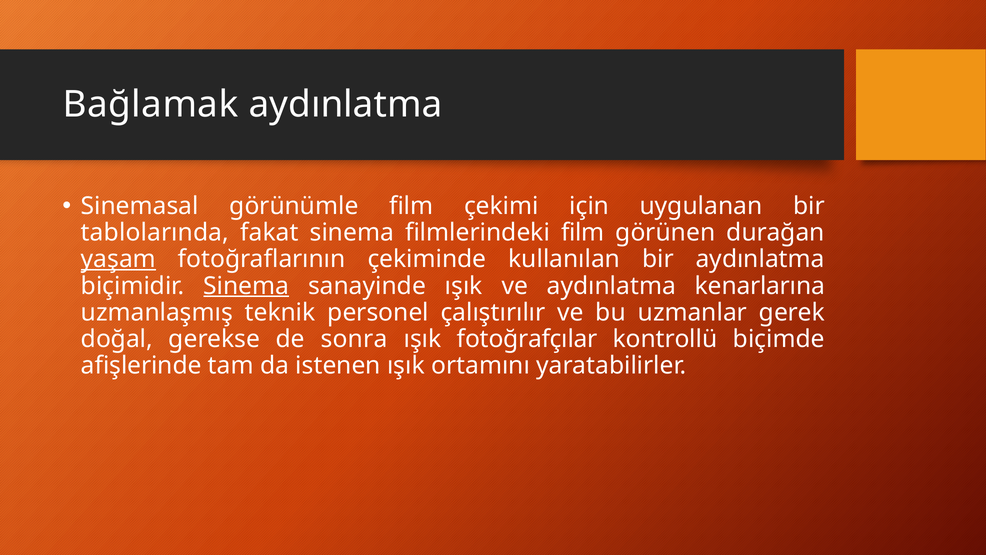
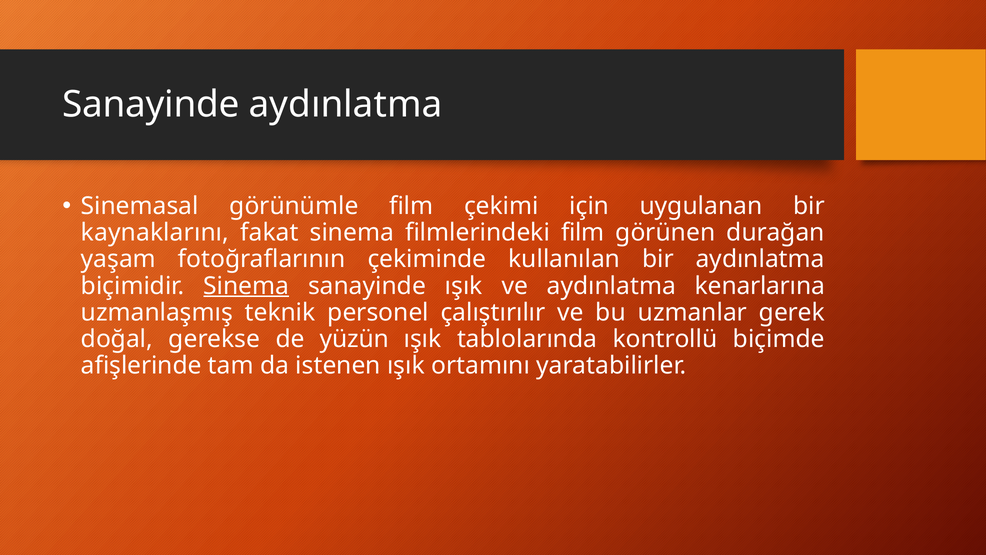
Bağlamak: Bağlamak -> Sanayinde (151, 104)
tablolarında: tablolarında -> kaynaklarını (155, 232)
yaşam underline: present -> none (118, 259)
sonra: sonra -> yüzün (354, 339)
fotoğrafçılar: fotoğrafçılar -> tablolarında (527, 339)
